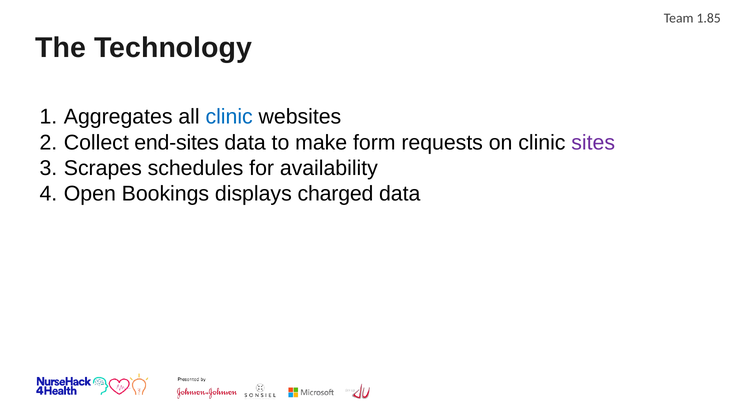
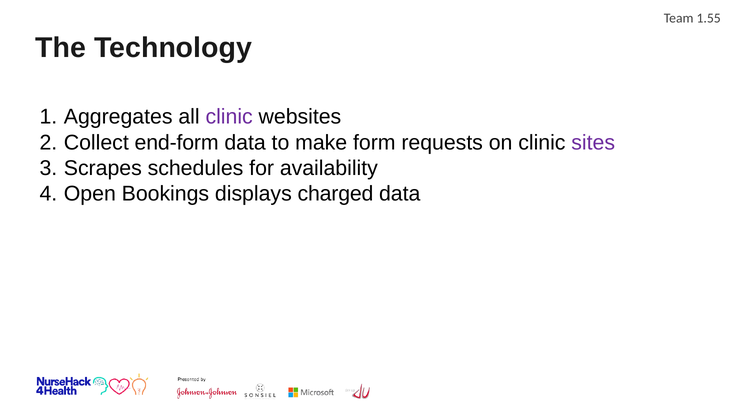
1.85: 1.85 -> 1.55 (709, 18)
clinic colour: blue -> purple (229, 117)
end-sites: end-sites -> end-form (177, 142)
